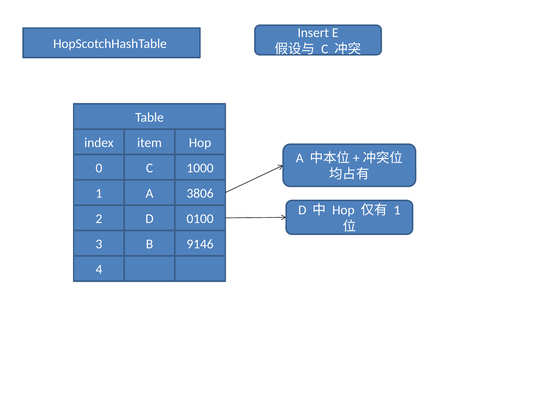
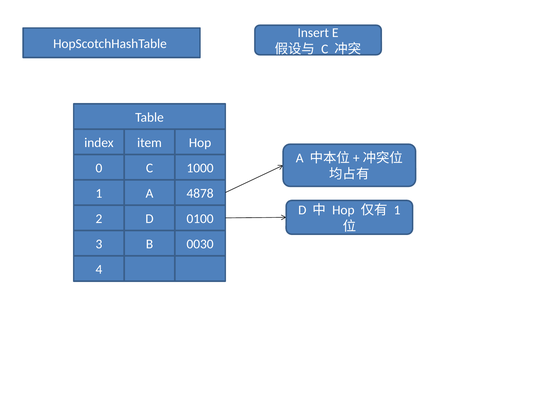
3806: 3806 -> 4878 (200, 193)
9146: 9146 -> 0030 (200, 244)
